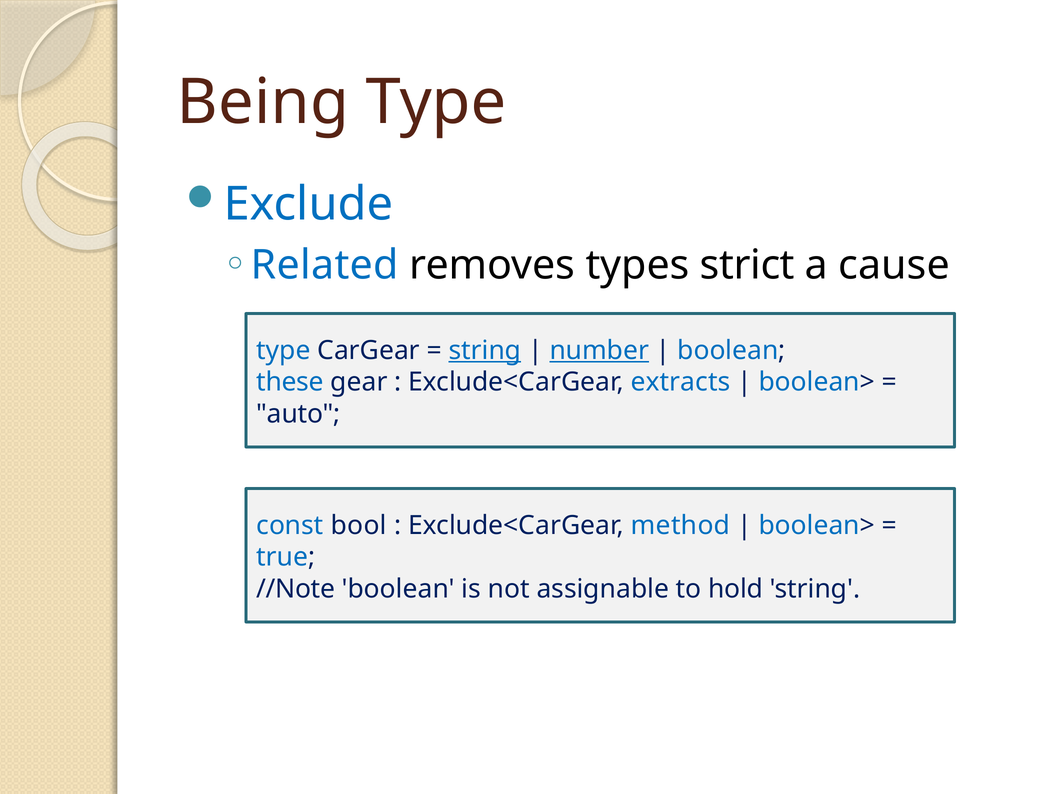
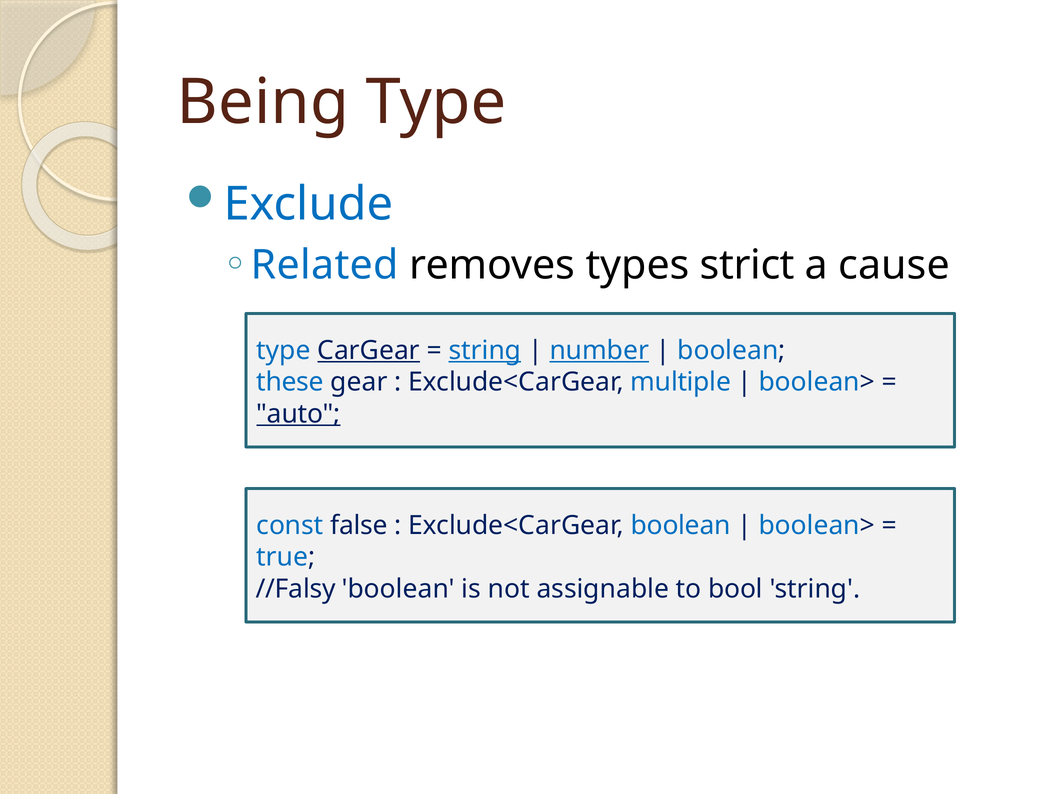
CarGear underline: none -> present (369, 350)
extracts: extracts -> multiple (681, 382)
auto underline: none -> present (298, 414)
bool: bool -> false (359, 526)
Exclude<CarGear method: method -> boolean (681, 526)
//Note: //Note -> //Falsy (296, 589)
hold: hold -> bool (736, 589)
